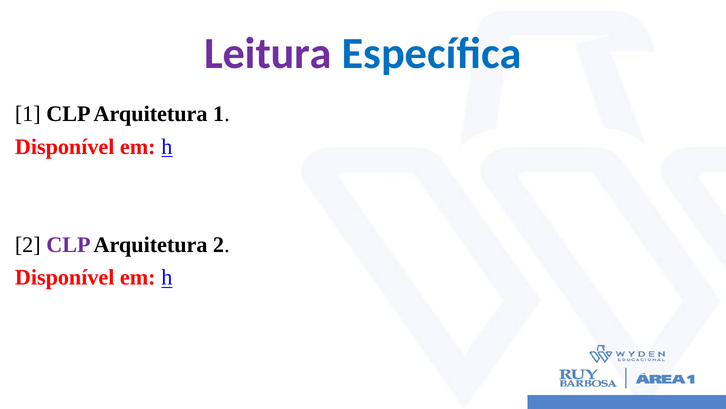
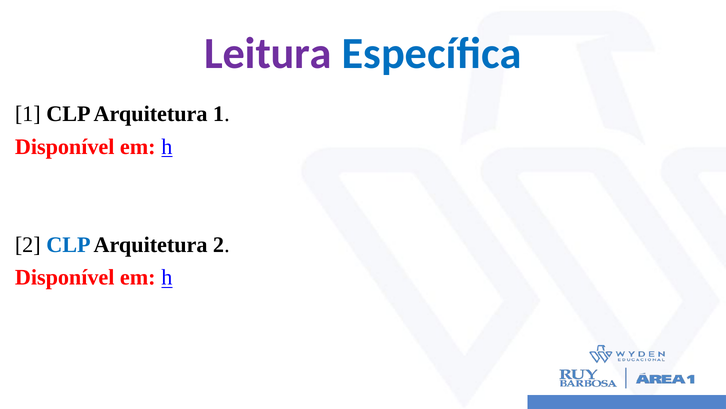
CLP colour: purple -> blue (68, 244)
